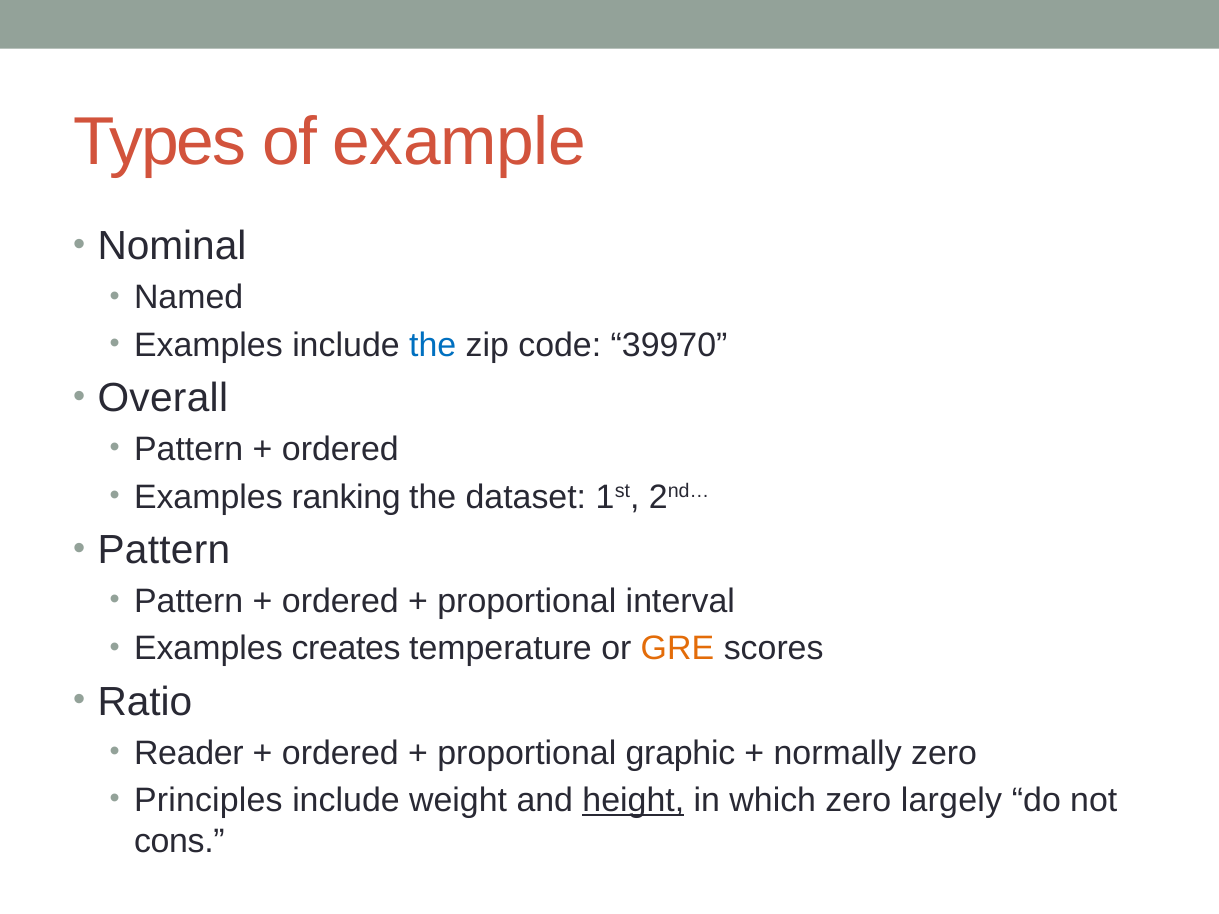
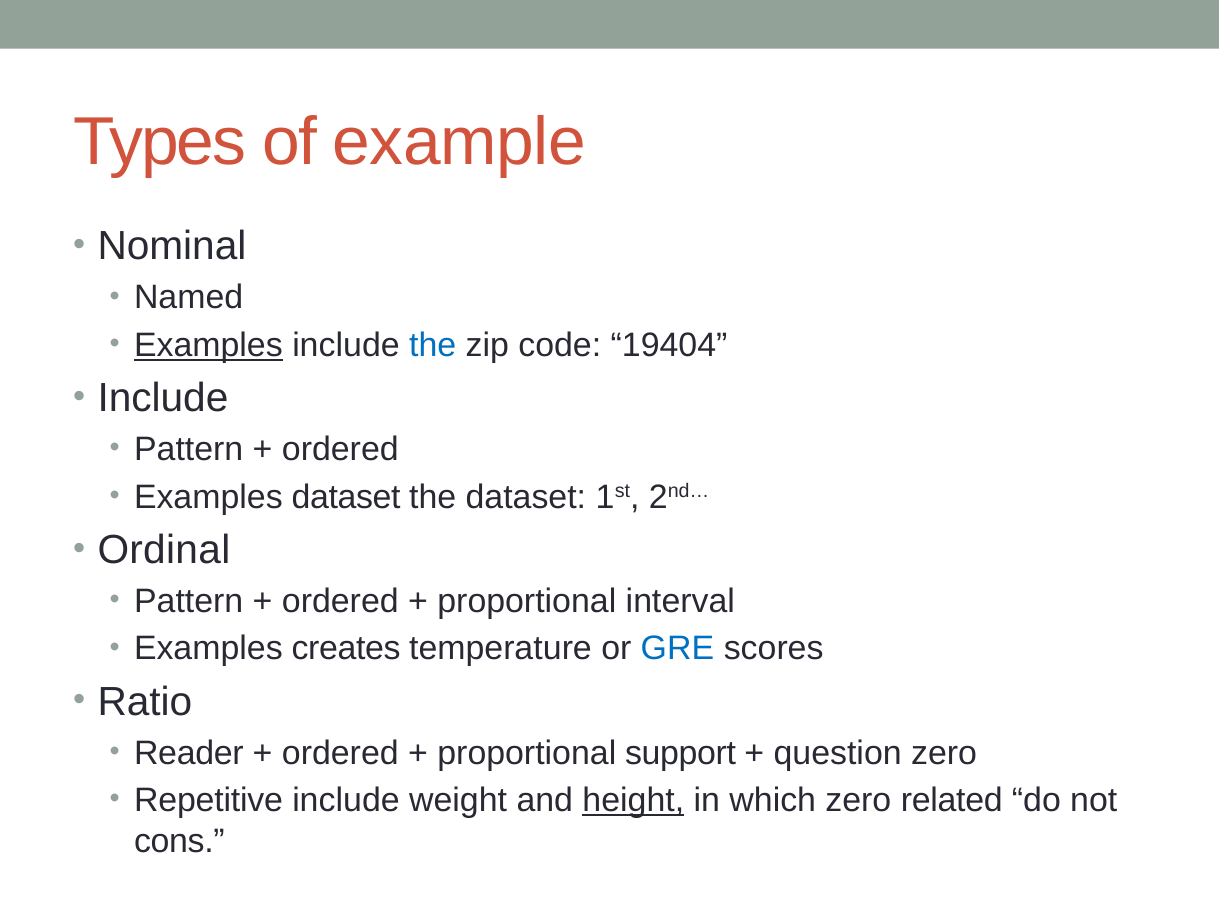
Examples underline: none -> present (208, 345)
39970: 39970 -> 19404 (669, 345)
Overall: Overall -> Include (163, 398)
Examples ranking: ranking -> dataset (346, 497)
Pattern: Pattern -> Ordinal (164, 550)
GRE colour: orange -> blue (677, 649)
graphic: graphic -> support (680, 753)
normally: normally -> question (838, 753)
Principles: Principles -> Repetitive (209, 801)
largely: largely -> related (952, 801)
